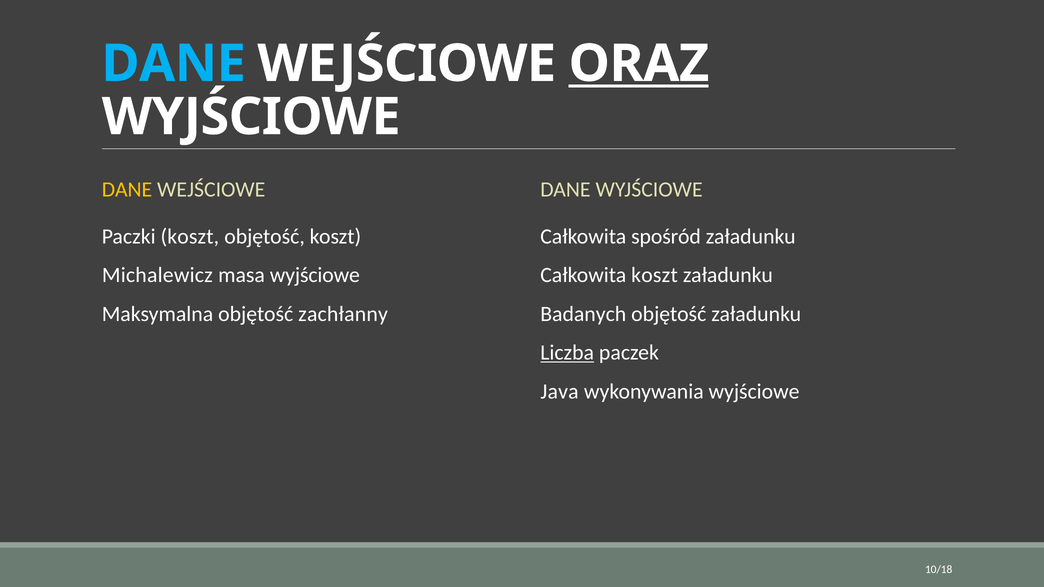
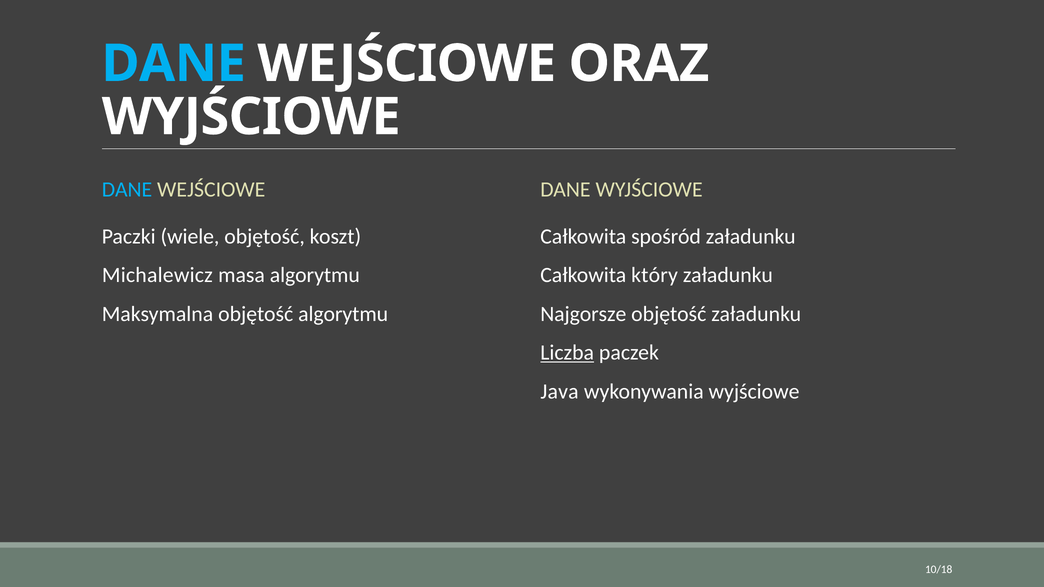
ORAZ underline: present -> none (639, 64)
DANE colour: yellow -> light blue (127, 189)
Paczki koszt: koszt -> wiele (190, 237)
masa wyjściowe: wyjściowe -> algorytmu (315, 275)
Całkowita koszt: koszt -> który (655, 275)
objętość zachłanny: zachłanny -> algorytmu (343, 314)
Badanych: Badanych -> Najgorsze (583, 314)
